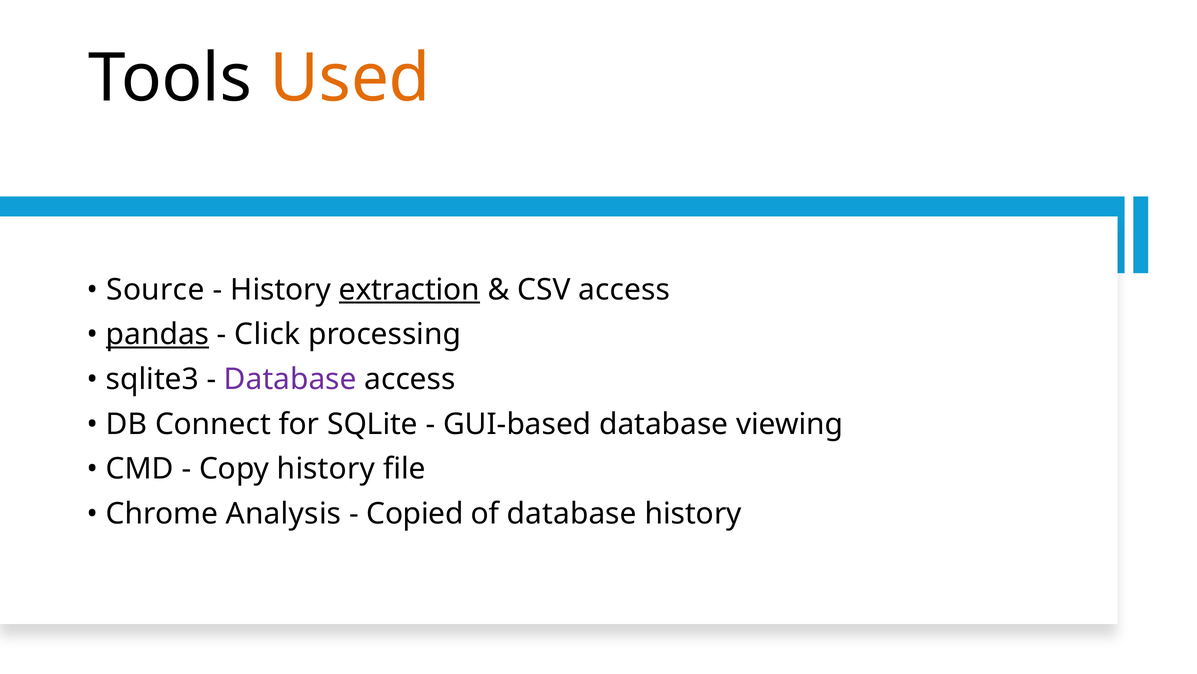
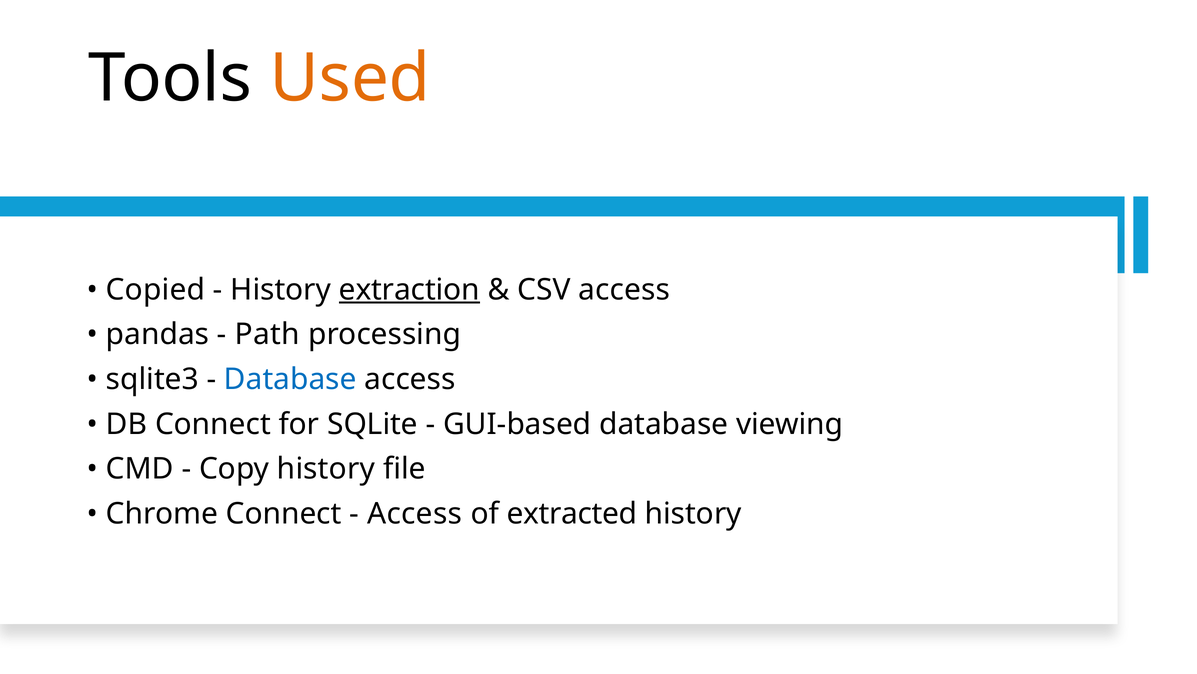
Source: Source -> Copied (155, 289)
pandas underline: present -> none (158, 334)
Click: Click -> Path (267, 334)
Database colour: purple -> blue (290, 379)
Chrome Analysis: Analysis -> Connect (284, 513)
Copied: Copied -> Access (415, 513)
of database: database -> extracted (572, 513)
